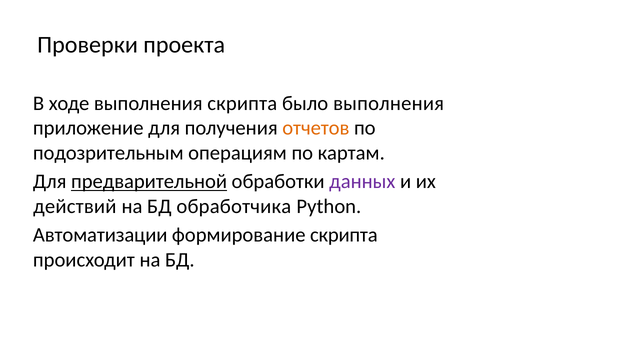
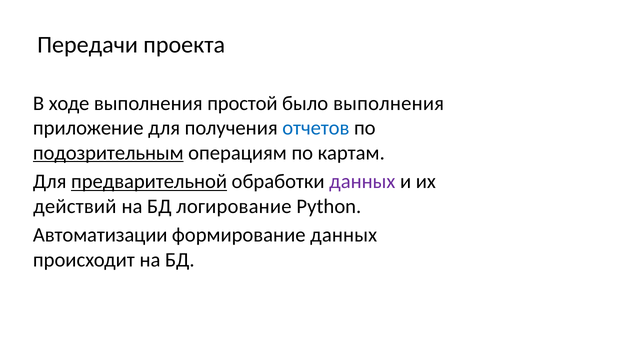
Проверки: Проверки -> Передачи (88, 45)
выполнения скрипта: скрипта -> простой (242, 103)
отчетов colour: orange -> blue (316, 128)
подозрительным underline: none -> present (108, 153)
обработчика: обработчика -> логирование (234, 206)
формирование скрипта: скрипта -> данных (344, 235)
